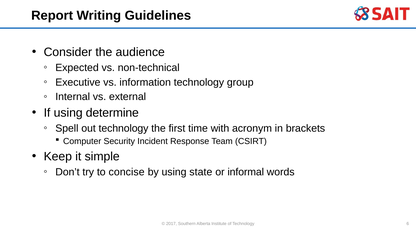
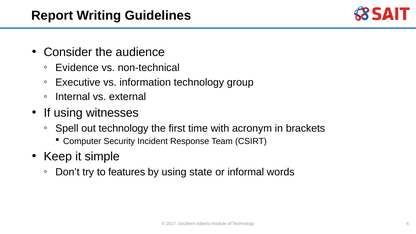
Expected: Expected -> Evidence (77, 68)
determine: determine -> witnesses (112, 113)
concise: concise -> features (127, 172)
